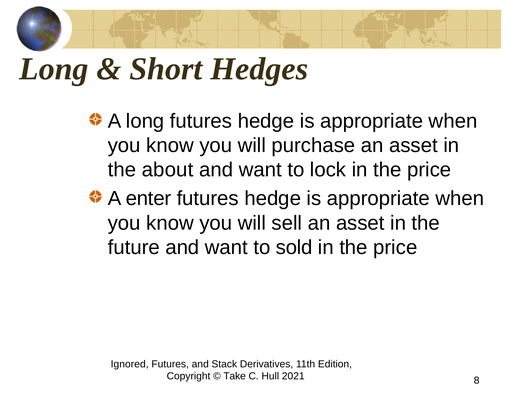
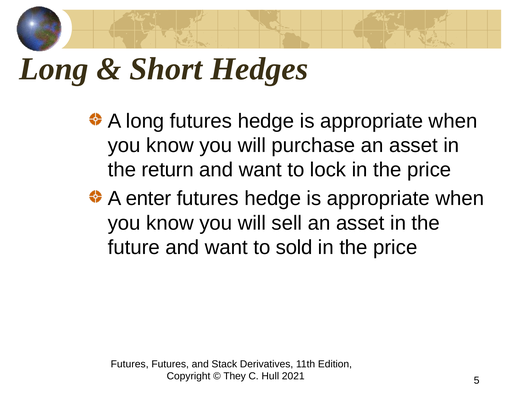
about: about -> return (168, 170)
Ignored: Ignored -> Futures (130, 364)
Take: Take -> They (235, 376)
8: 8 -> 5 (477, 381)
